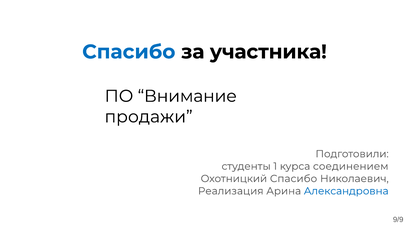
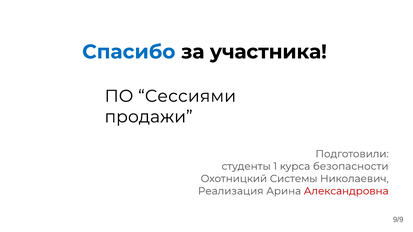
Внимание: Внимание -> Сессиями (187, 96)
соединением: соединением -> безопасности (351, 167)
Охотницкий Спасибо: Спасибо -> Системы (294, 179)
Александровна colour: blue -> red (346, 191)
